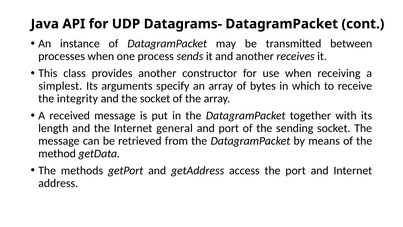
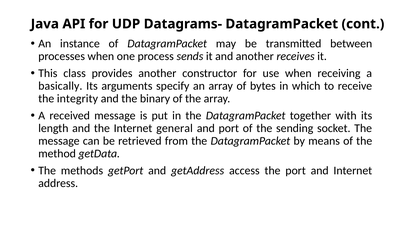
simplest: simplest -> basically (60, 86)
the socket: socket -> binary (155, 99)
